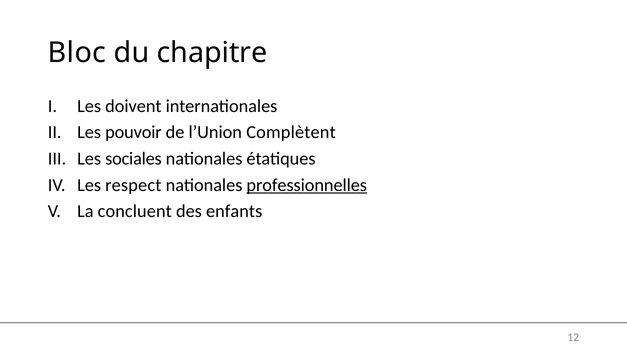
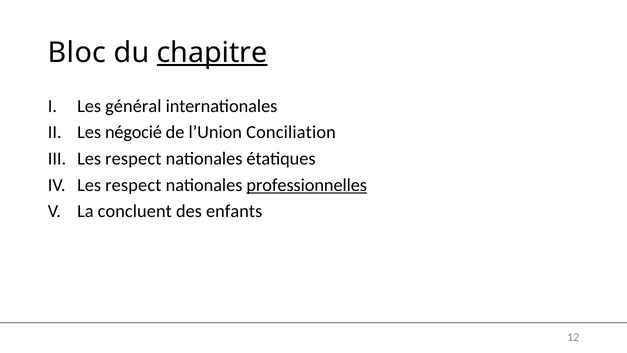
chapitre underline: none -> present (212, 53)
doivent: doivent -> général (133, 106)
pouvoir: pouvoir -> négocié (133, 132)
Complètent: Complètent -> Conciliation (291, 132)
sociales: sociales -> respect (133, 159)
